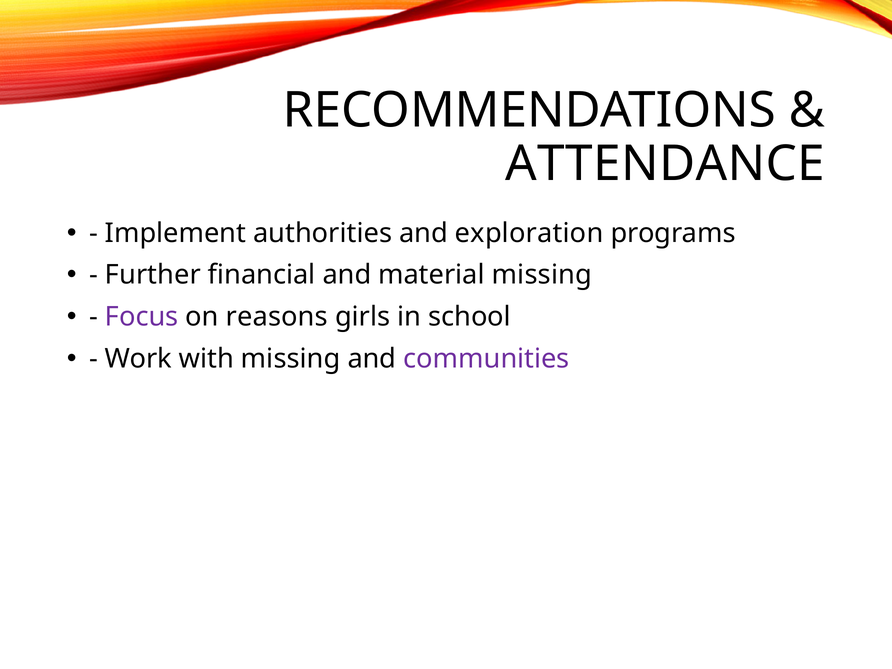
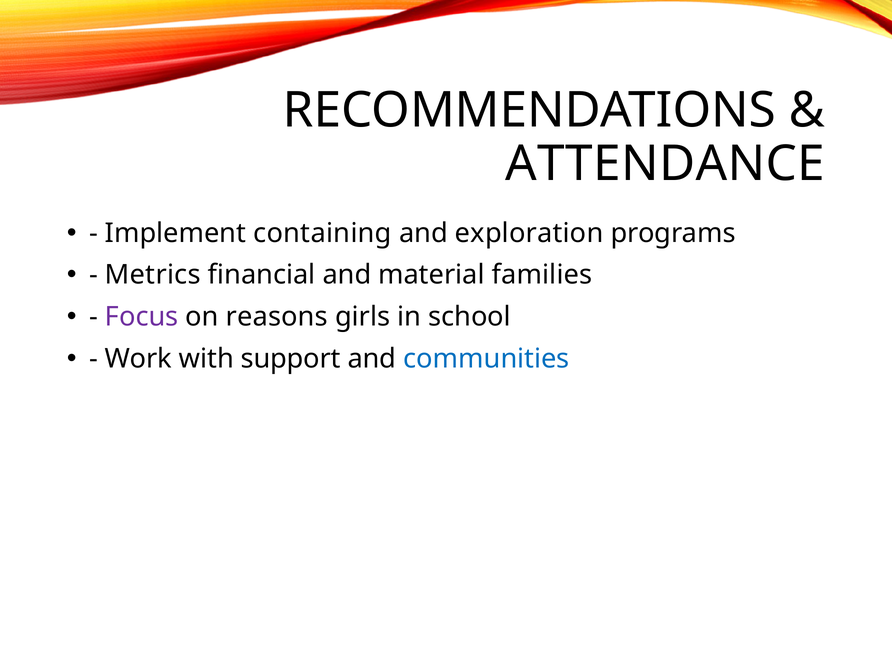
authorities: authorities -> containing (322, 233)
Further: Further -> Metrics (153, 275)
material missing: missing -> families (542, 275)
with missing: missing -> support (291, 359)
communities colour: purple -> blue (486, 359)
